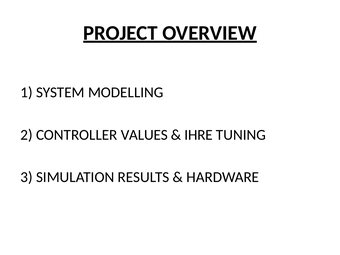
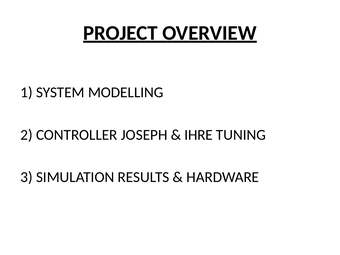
VALUES: VALUES -> JOSEPH (144, 135)
